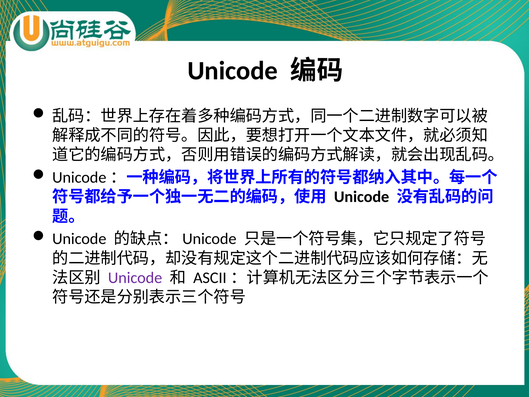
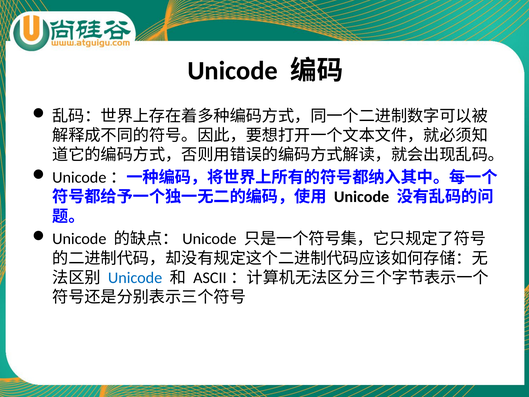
Unicode colour: purple -> blue (135, 278)
